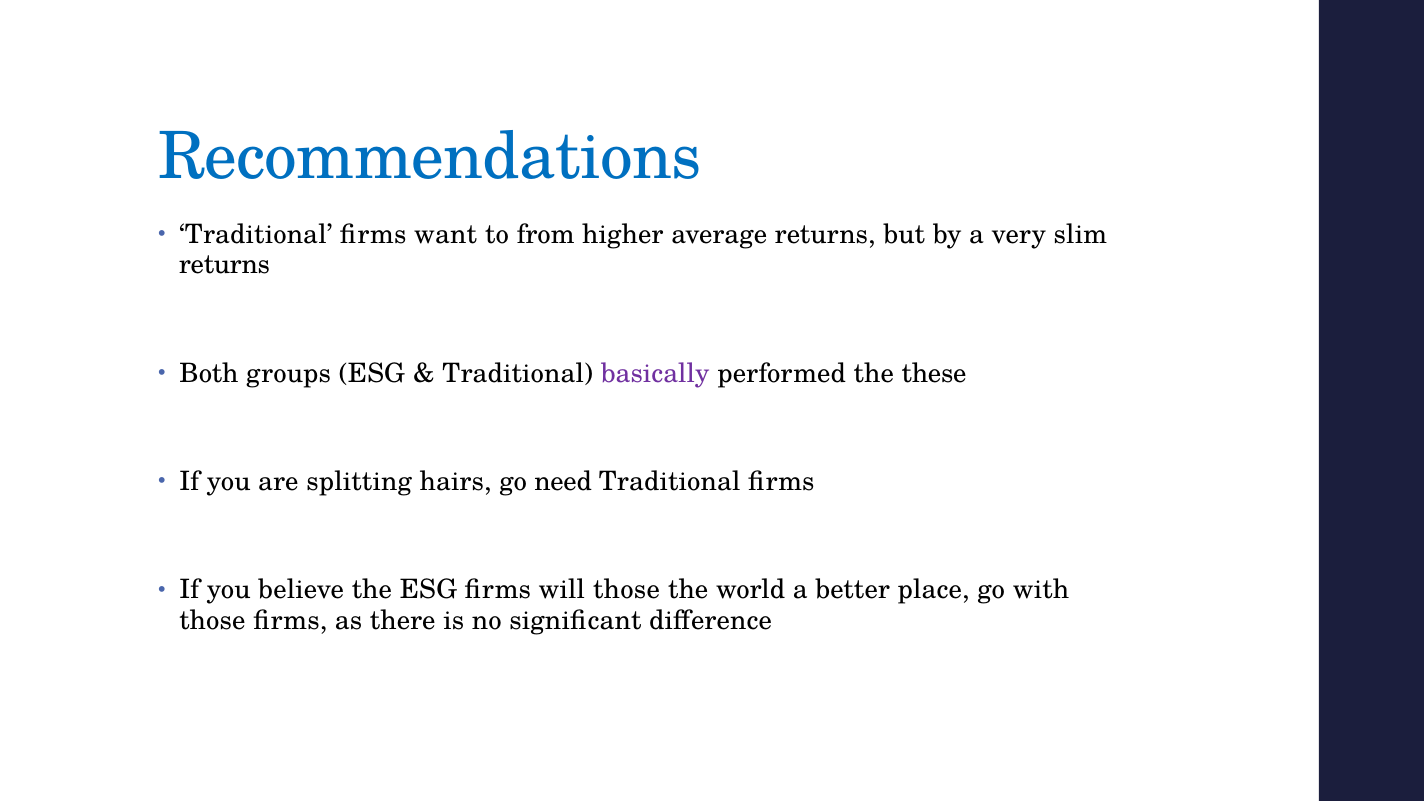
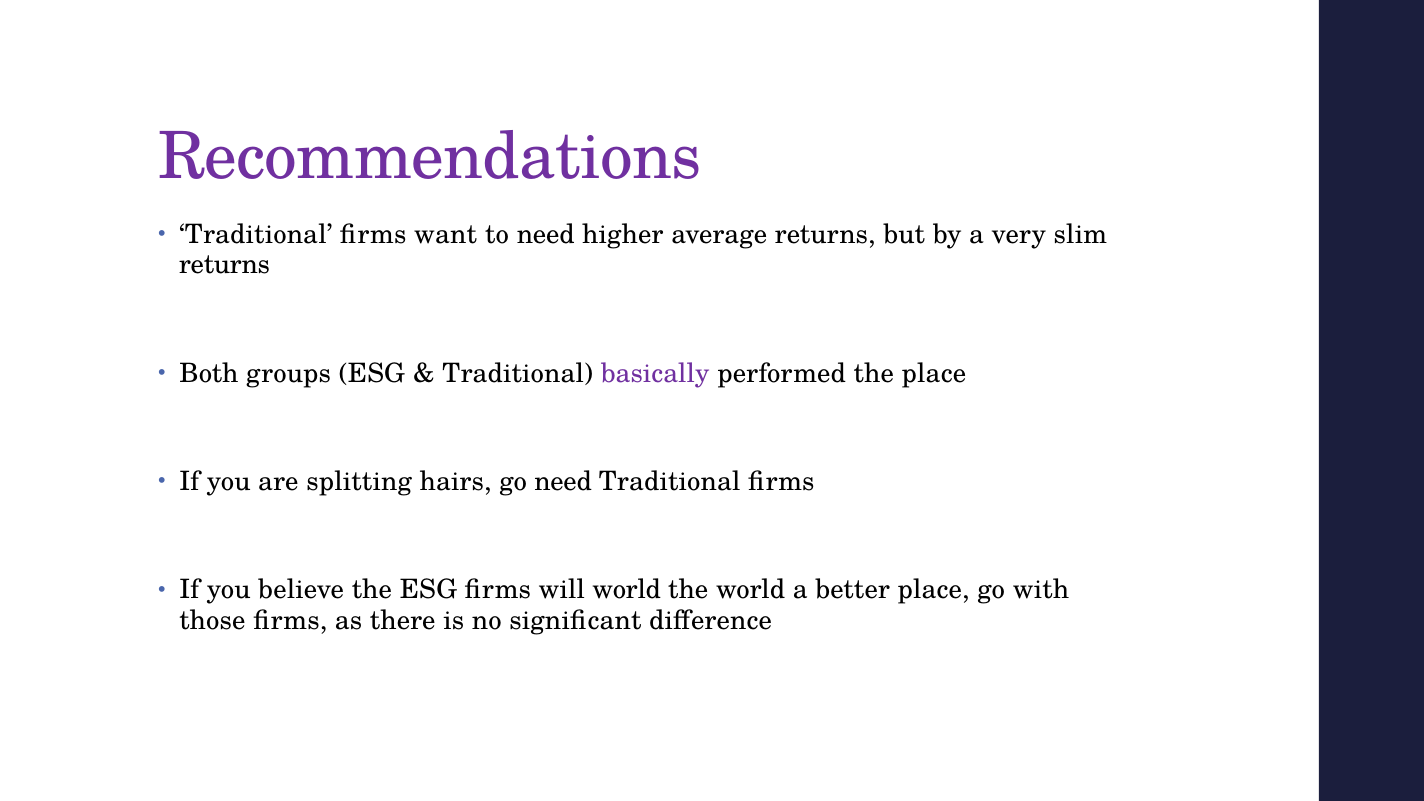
Recommendations colour: blue -> purple (430, 157)
to from: from -> need (546, 234)
the these: these -> place (934, 373)
will those: those -> world (627, 590)
